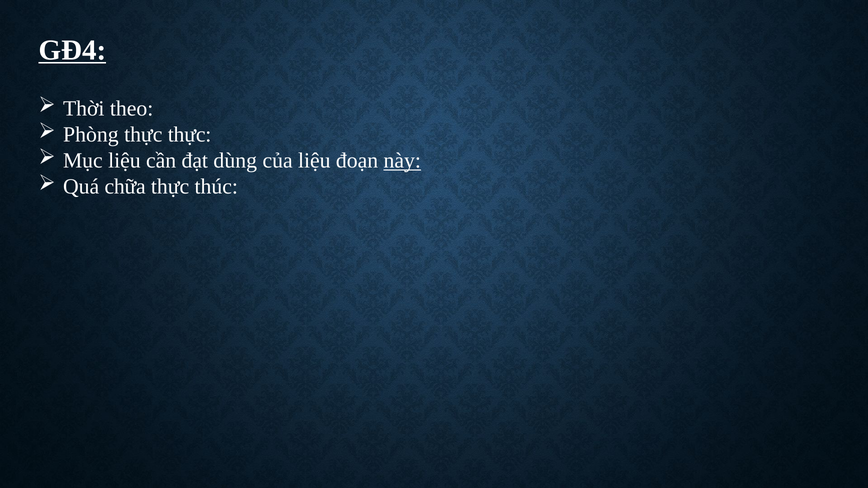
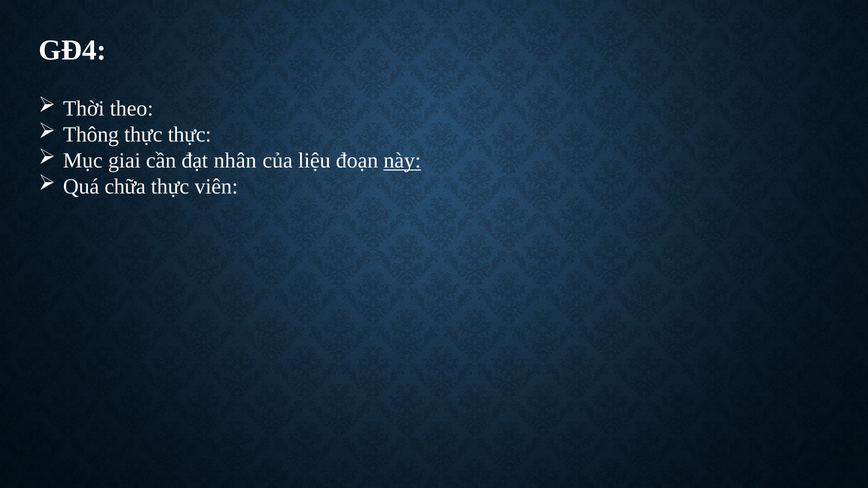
GĐ4 underline: present -> none (72, 50)
Phòng: Phòng -> Thông (91, 135)
Mục liệu: liệu -> giai (124, 161)
dùng: dùng -> nhân (235, 161)
thúc: thúc -> viên (216, 187)
